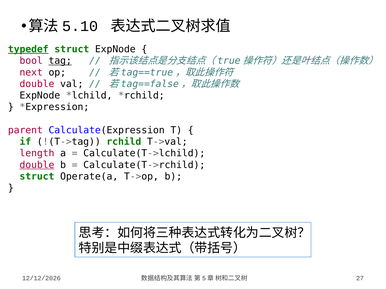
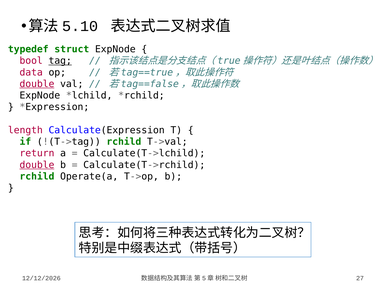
typedef underline: present -> none (28, 49)
next: next -> data (31, 72)
double underline: none -> present (37, 84)
parent: parent -> length (25, 130)
length: length -> return (37, 154)
struct: struct -> rchild (37, 177)
